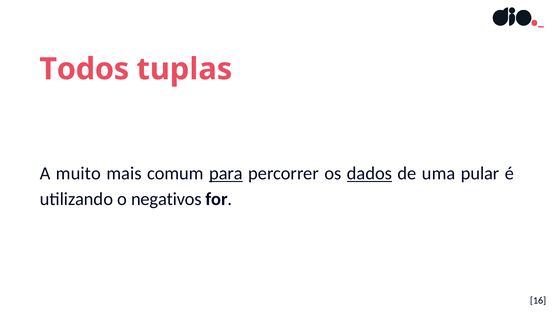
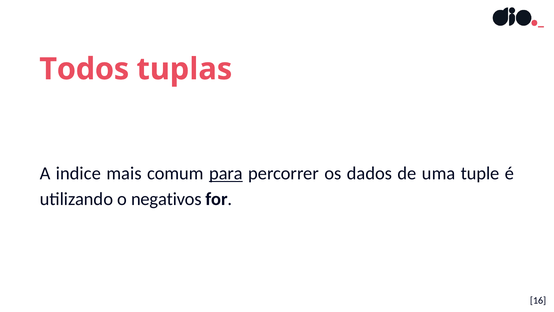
muito: muito -> indice (78, 173)
dados underline: present -> none (369, 173)
pular: pular -> tuple (480, 173)
